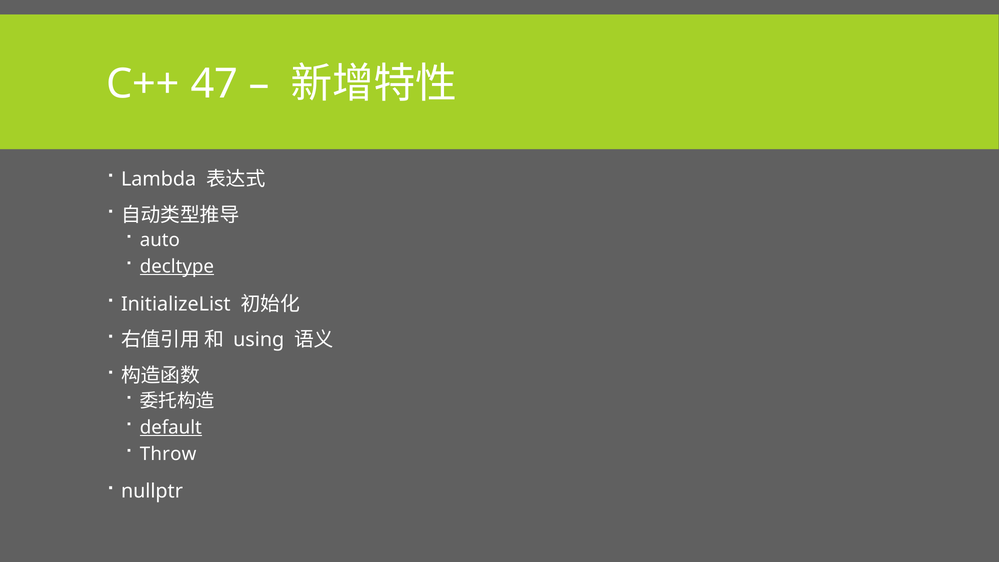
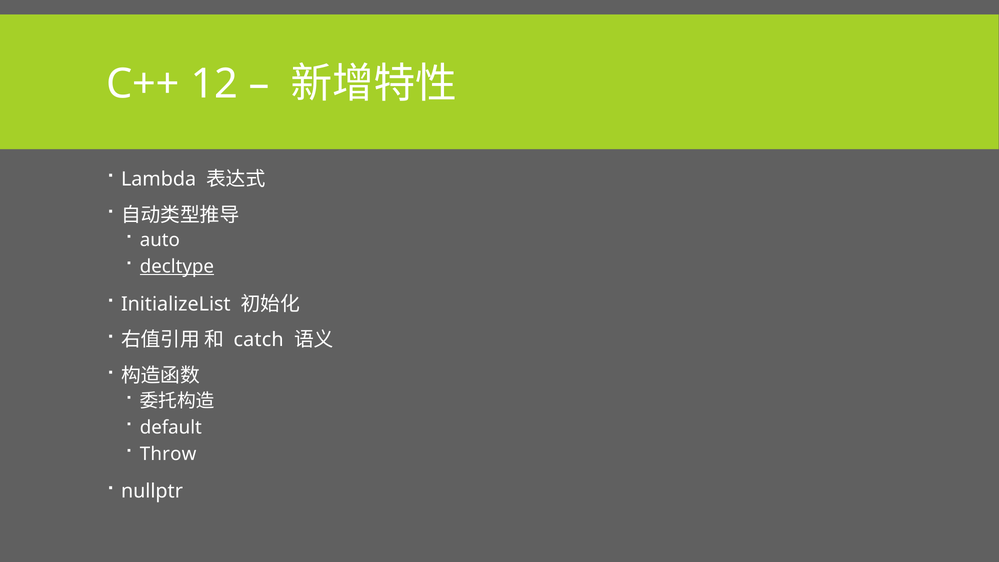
47: 47 -> 12 (214, 84)
using: using -> catch (259, 340)
default underline: present -> none (171, 427)
